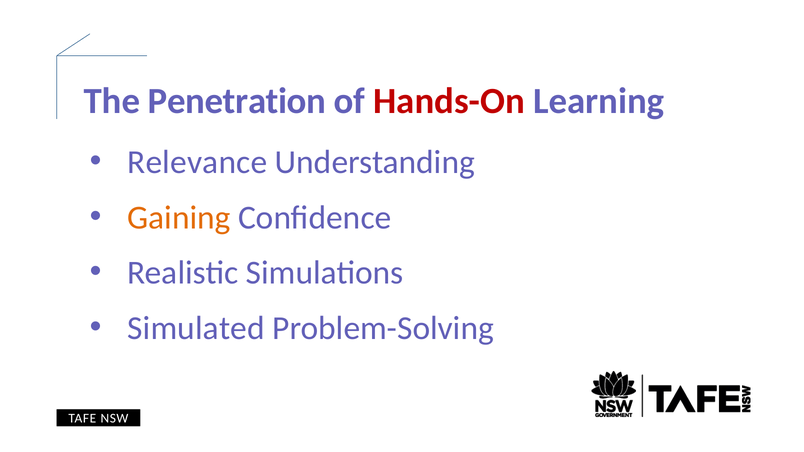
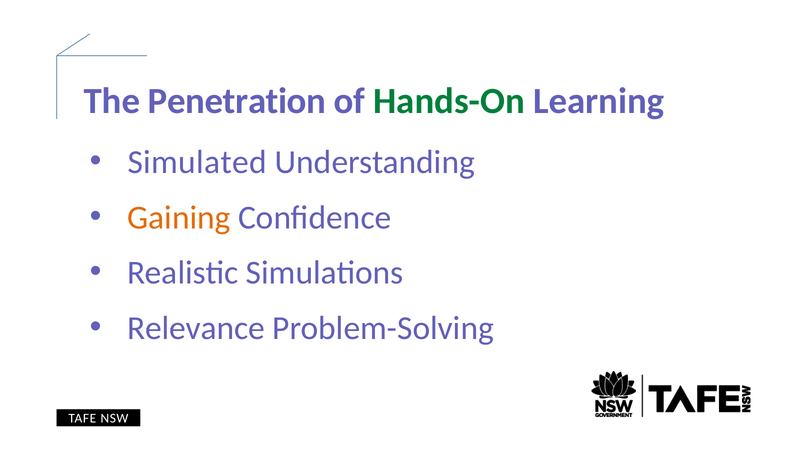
Hands-On colour: red -> green (449, 101)
Relevance: Relevance -> Simulated (197, 162)
Simulated: Simulated -> Relevance (196, 328)
